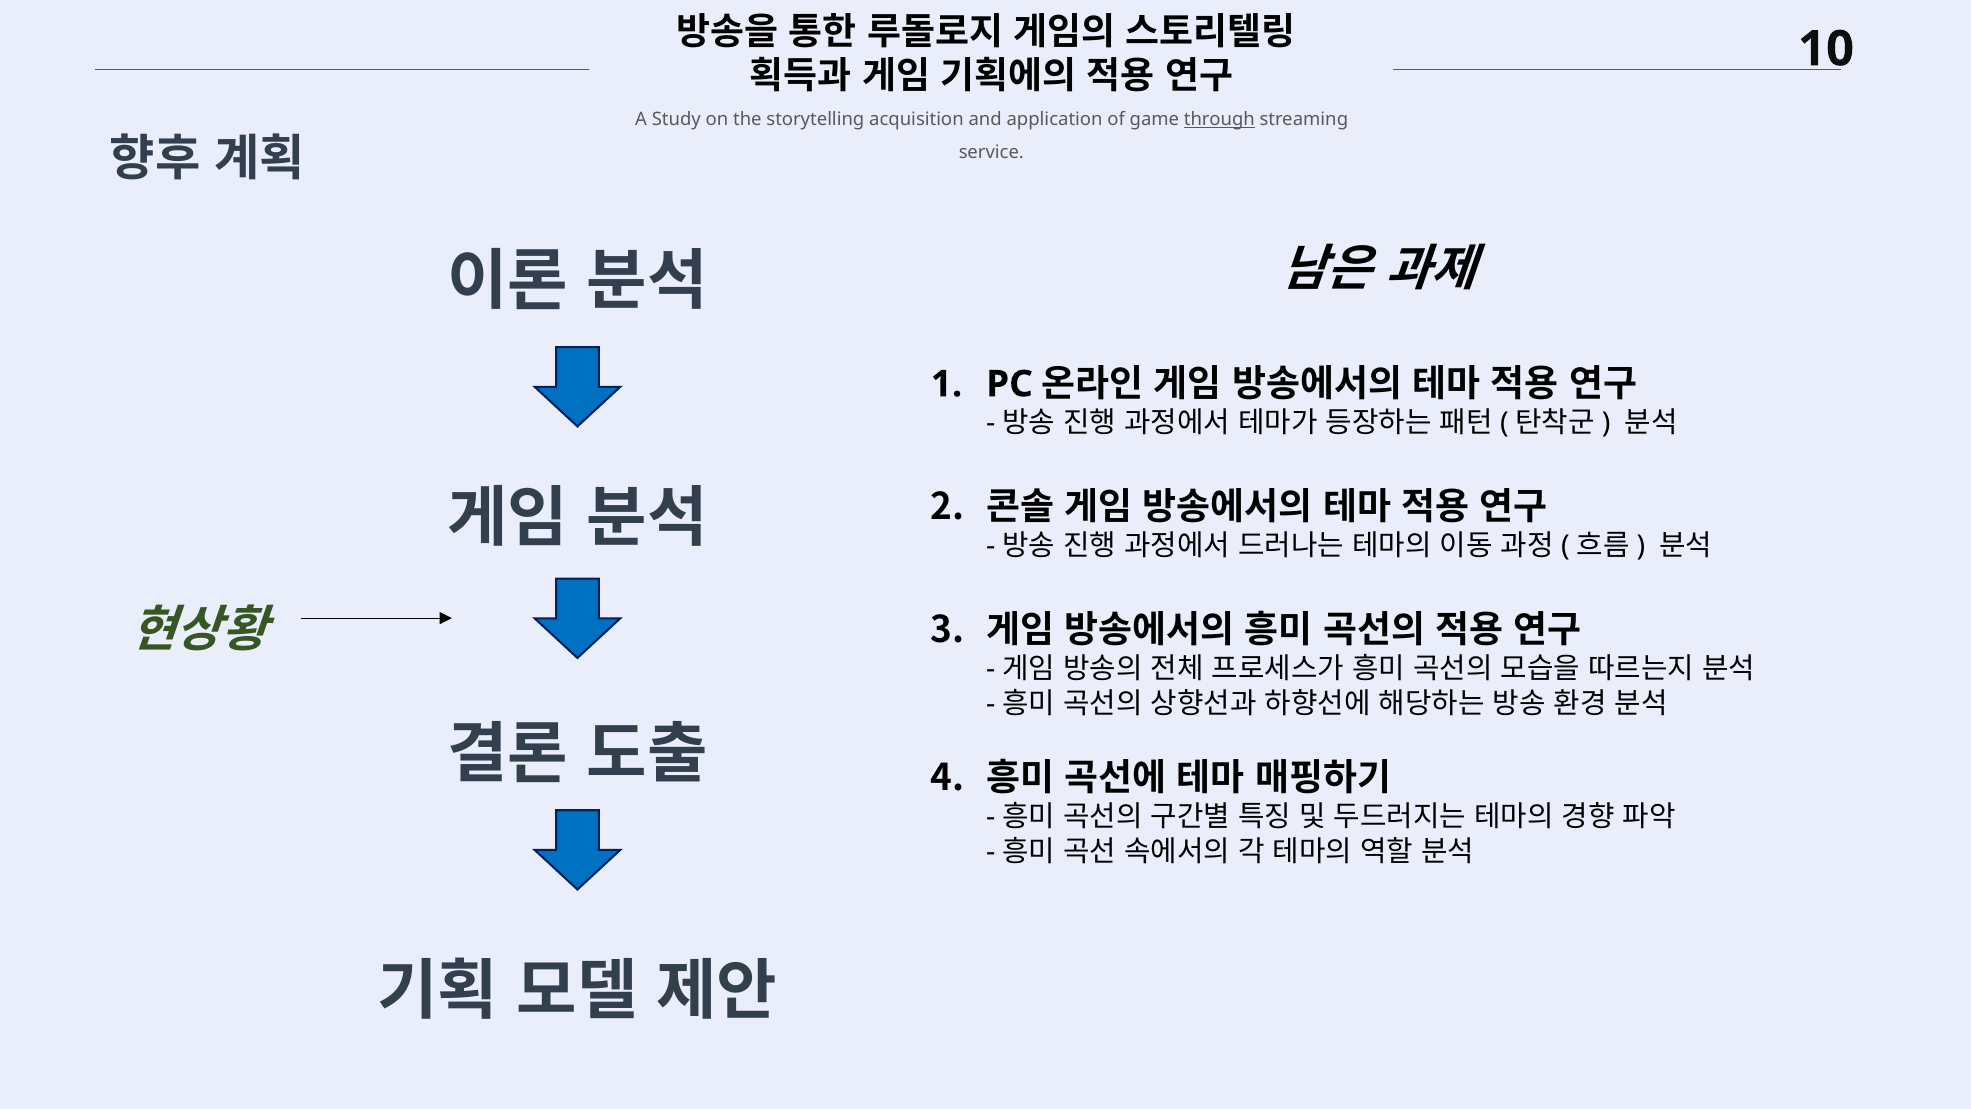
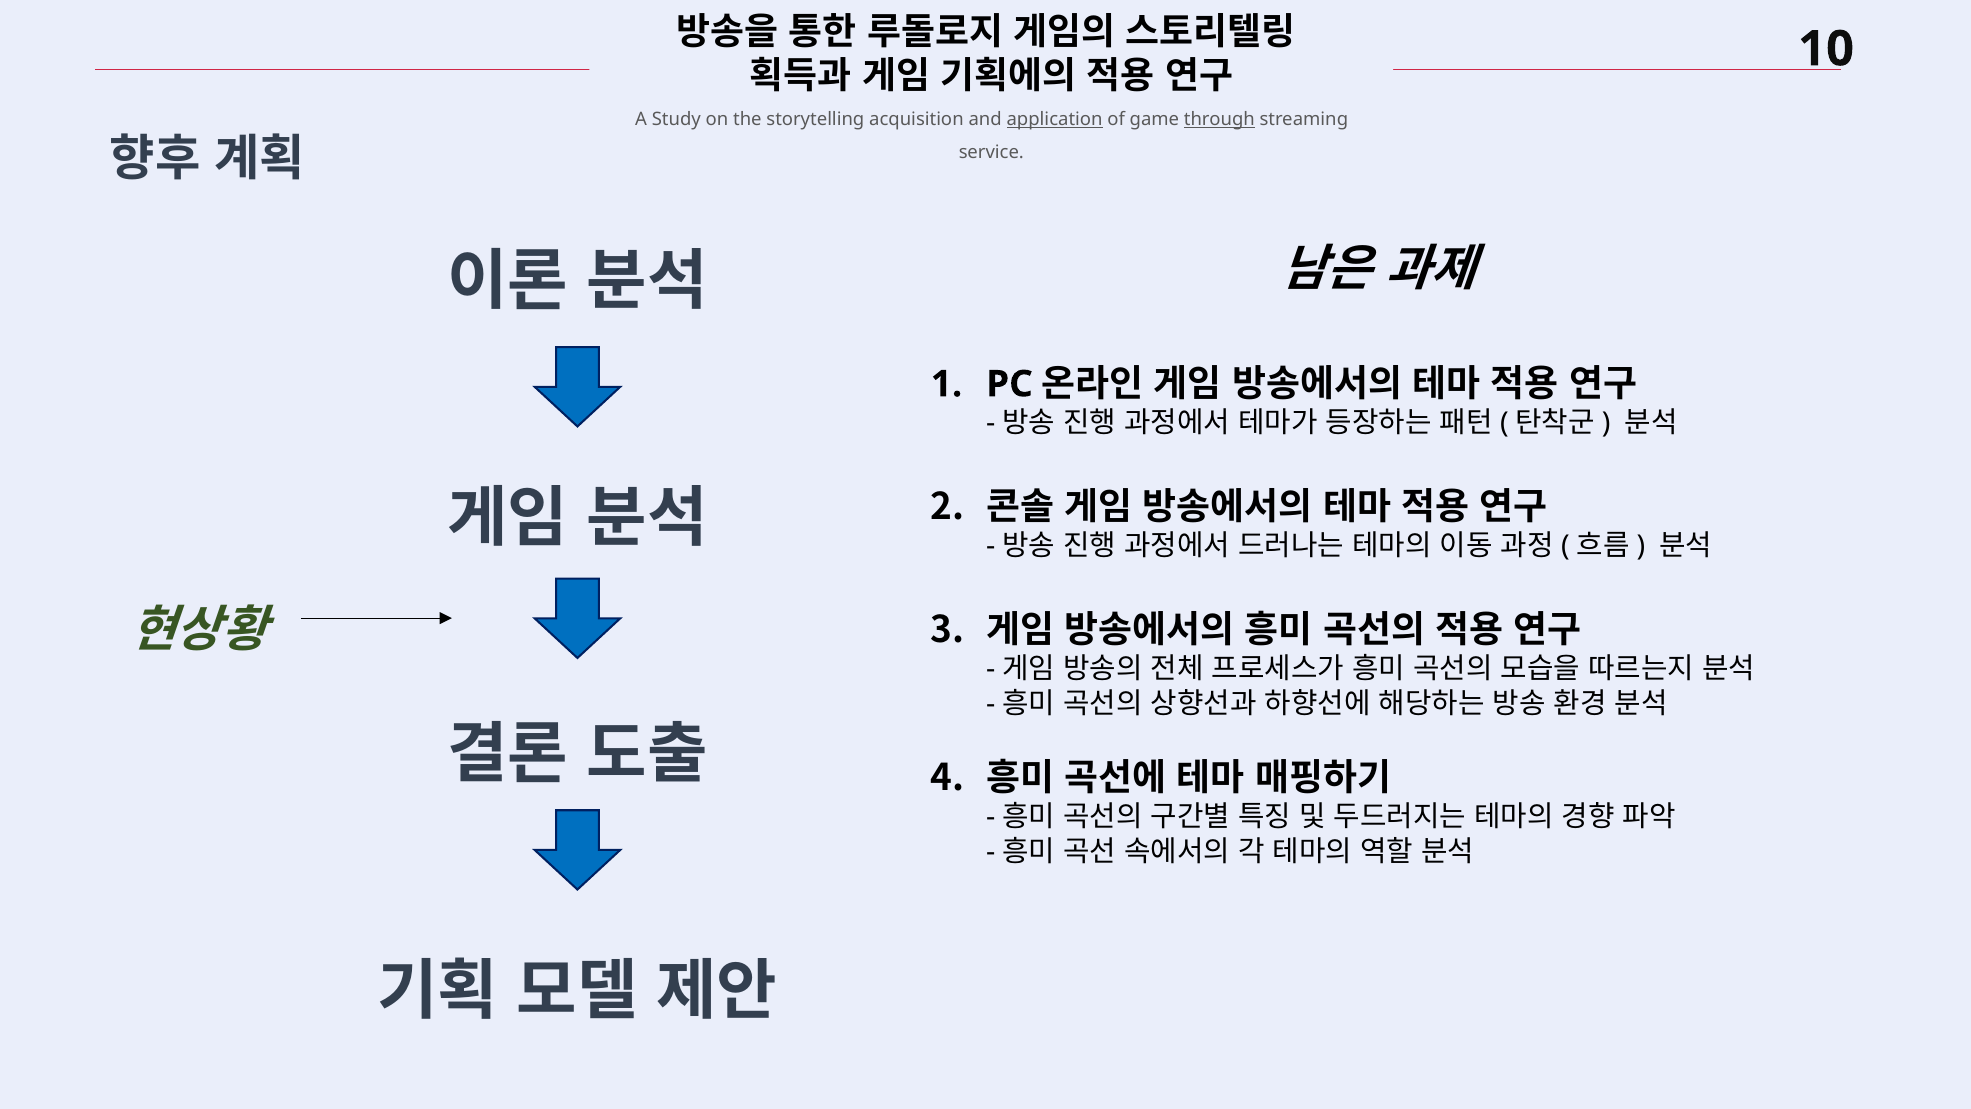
application underline: none -> present (1055, 119)
